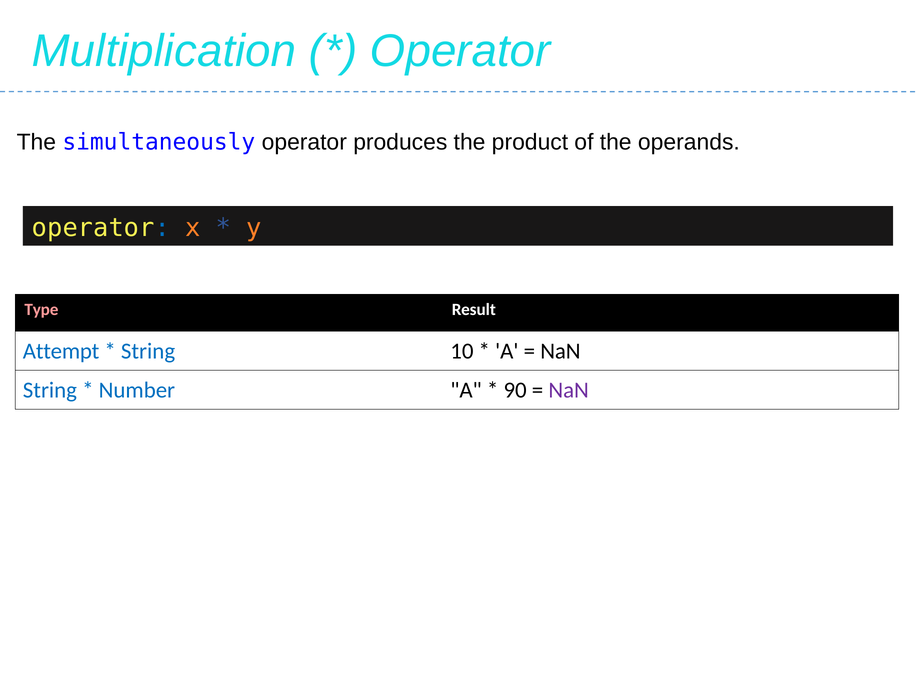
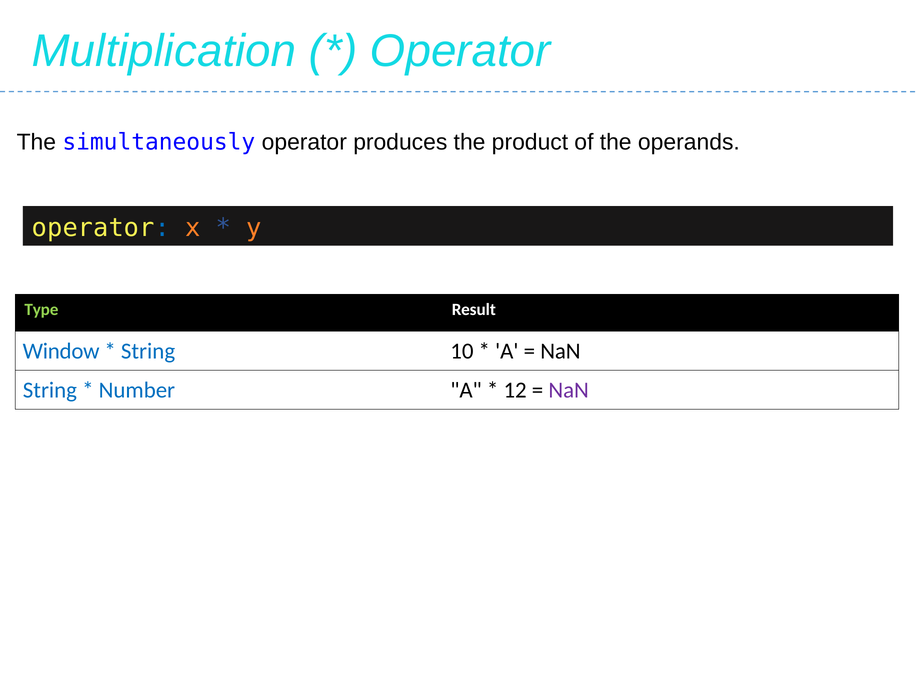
Type colour: pink -> light green (41, 309)
Attempt: Attempt -> Window (61, 351)
90: 90 -> 12 (515, 390)
